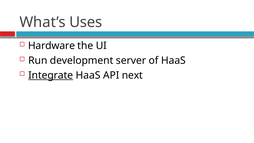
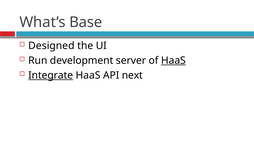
Uses: Uses -> Base (86, 22)
Hardware: Hardware -> Designed (51, 46)
HaaS underline: none -> present (173, 60)
